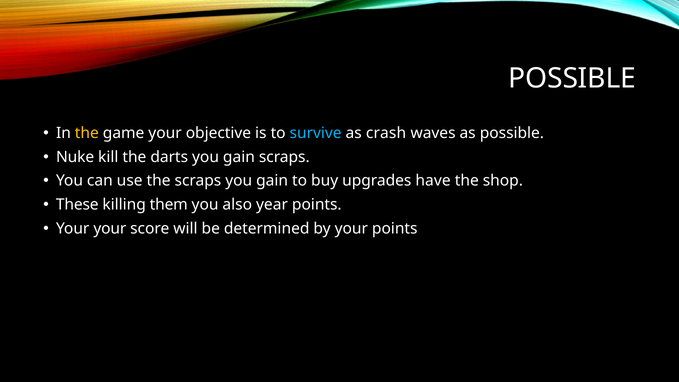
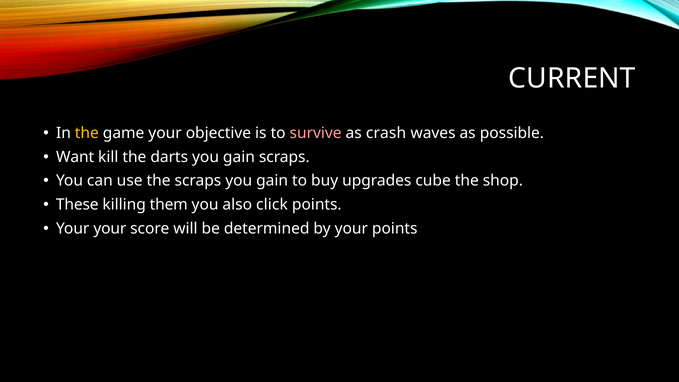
POSSIBLE: POSSIBLE -> CURRENT (572, 78)
survive colour: light blue -> pink (316, 133)
Nuke: Nuke -> Want (75, 157)
have: have -> cube (433, 181)
year: year -> click (272, 205)
